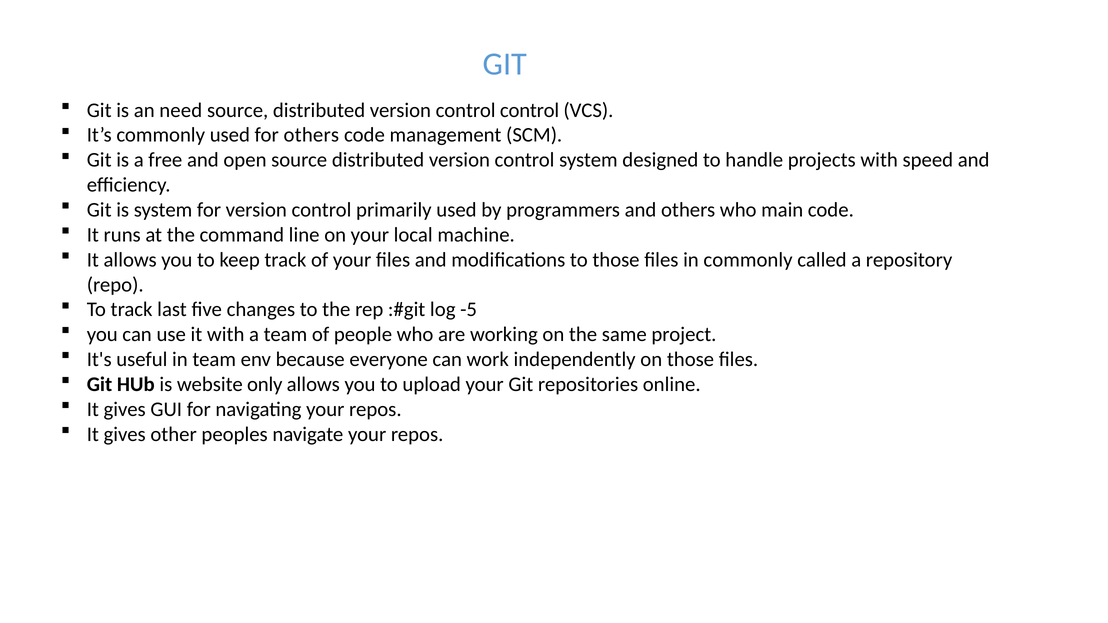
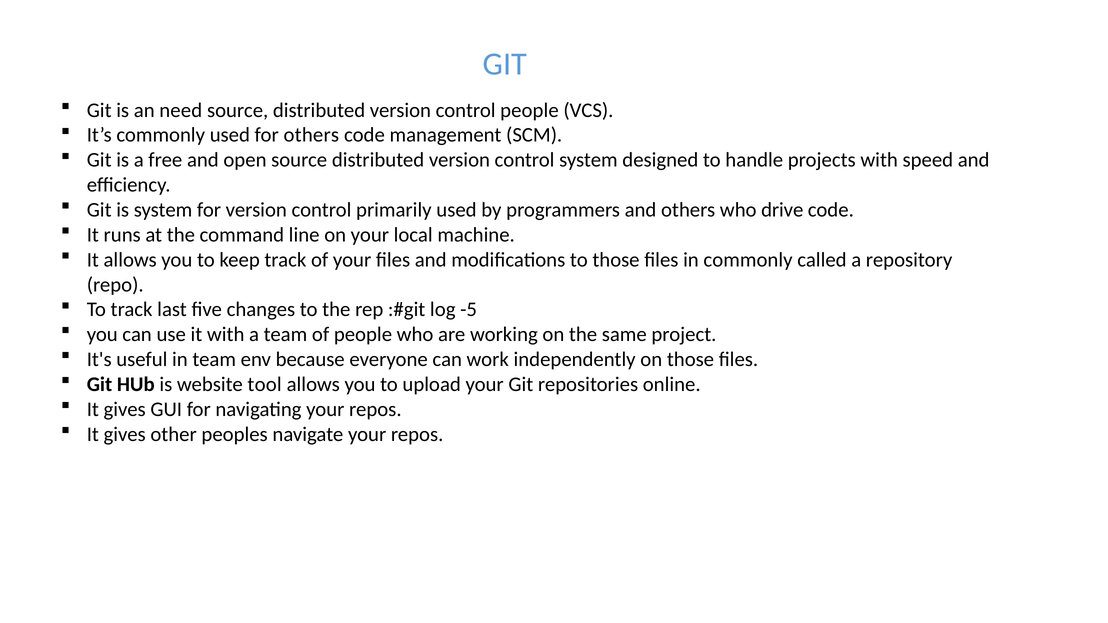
control control: control -> people (529, 110)
main: main -> drive (782, 210)
only: only -> tool (265, 384)
